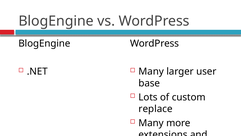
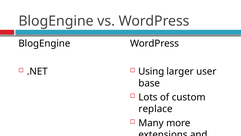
Many: Many -> Using (151, 71)
